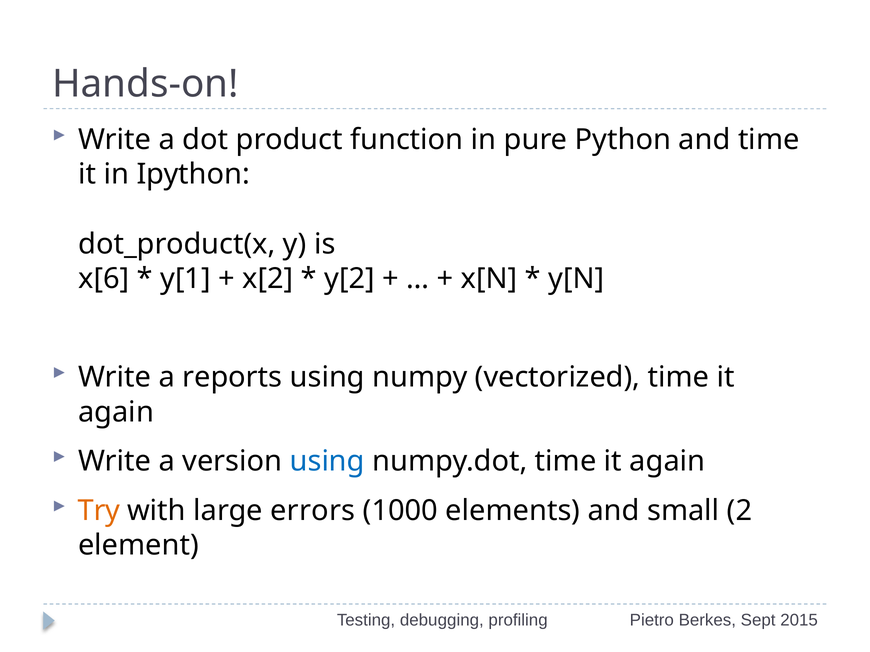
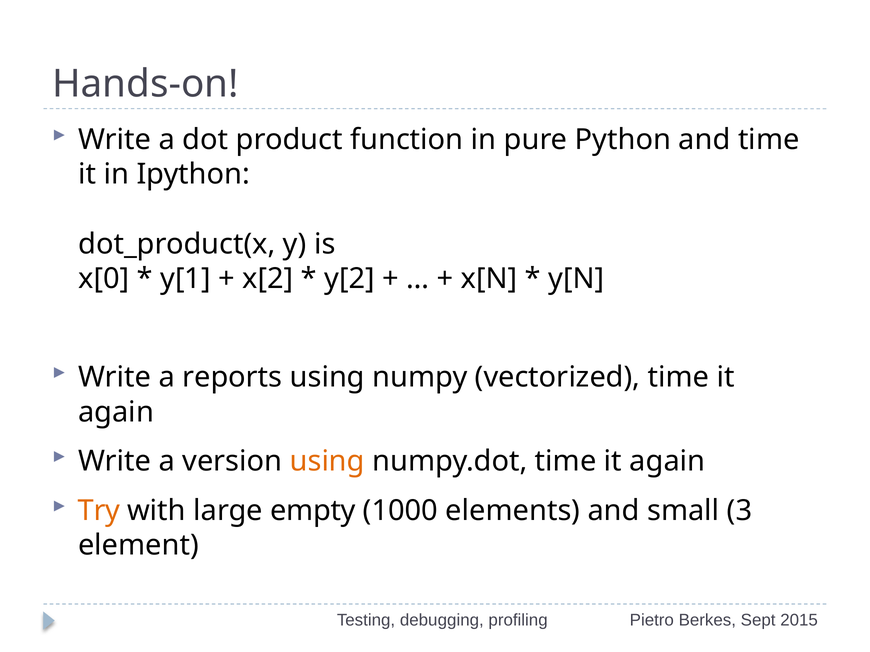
x[6: x[6 -> x[0 (104, 279)
using colour: blue -> orange (327, 462)
errors: errors -> empty (313, 511)
2: 2 -> 3 (740, 511)
